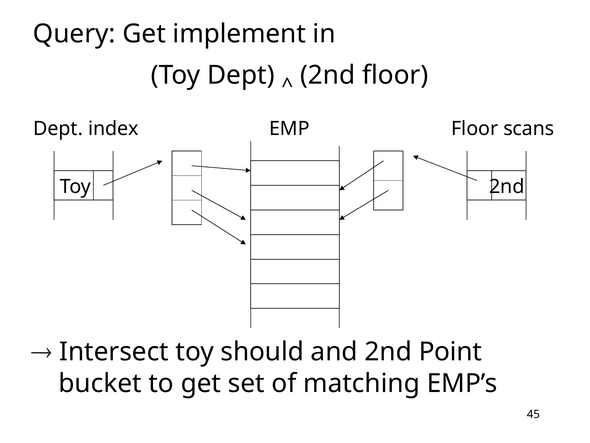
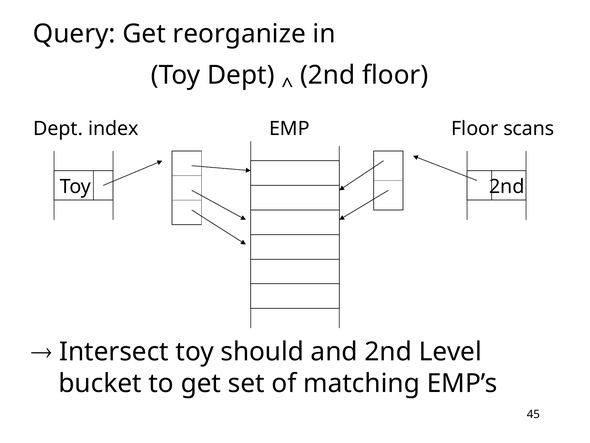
implement: implement -> reorganize (239, 34)
Point: Point -> Level (450, 352)
